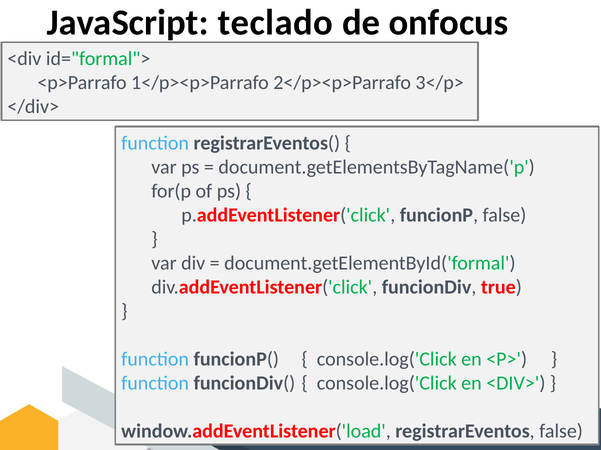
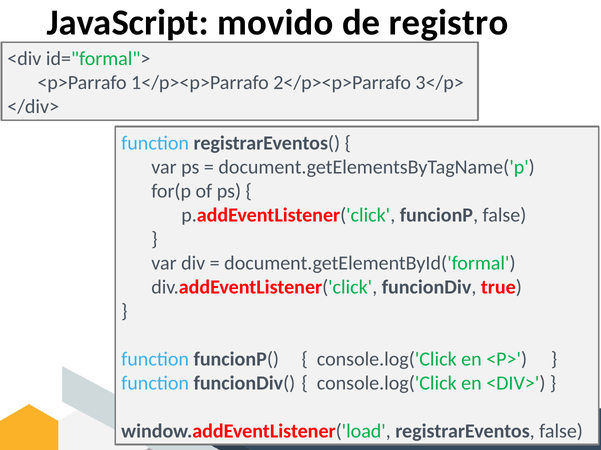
teclado: teclado -> movido (275, 23)
onfocus: onfocus -> registro (448, 23)
